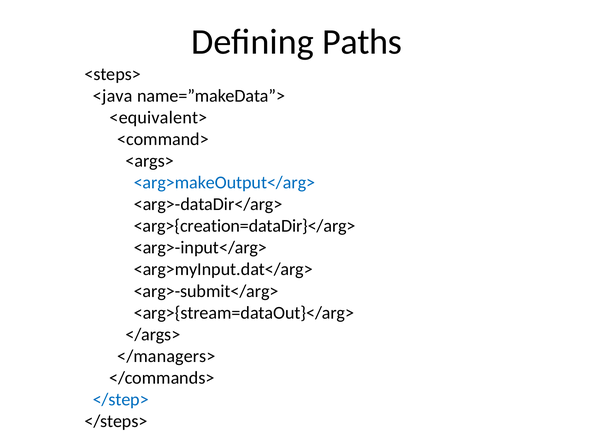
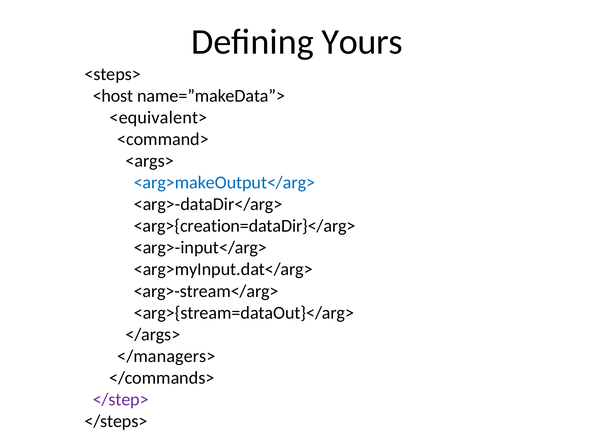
Paths: Paths -> Yours (362, 42)
<java: <java -> <host (113, 96)
<arg>-submit</arg>: <arg>-submit</arg> -> <arg>-stream</arg> (206, 292)
</step> colour: blue -> purple (121, 400)
